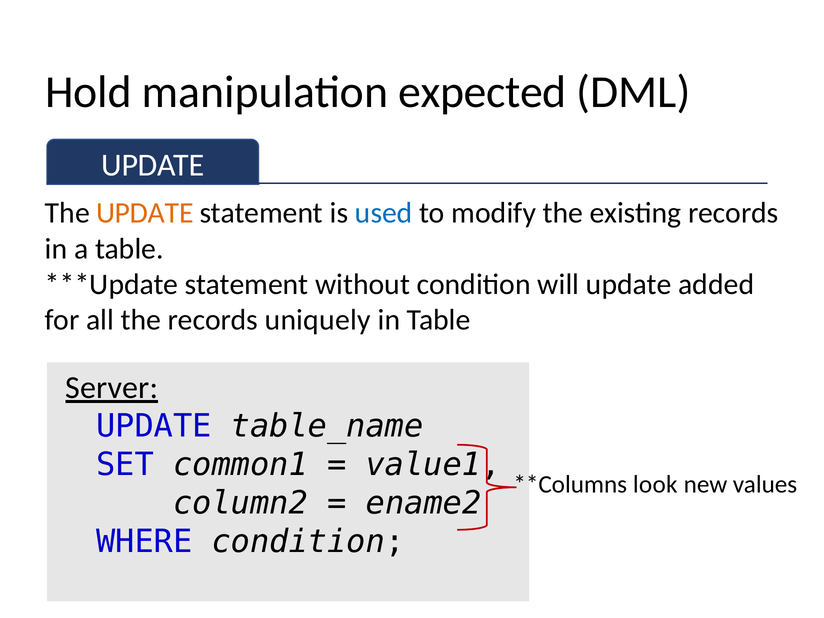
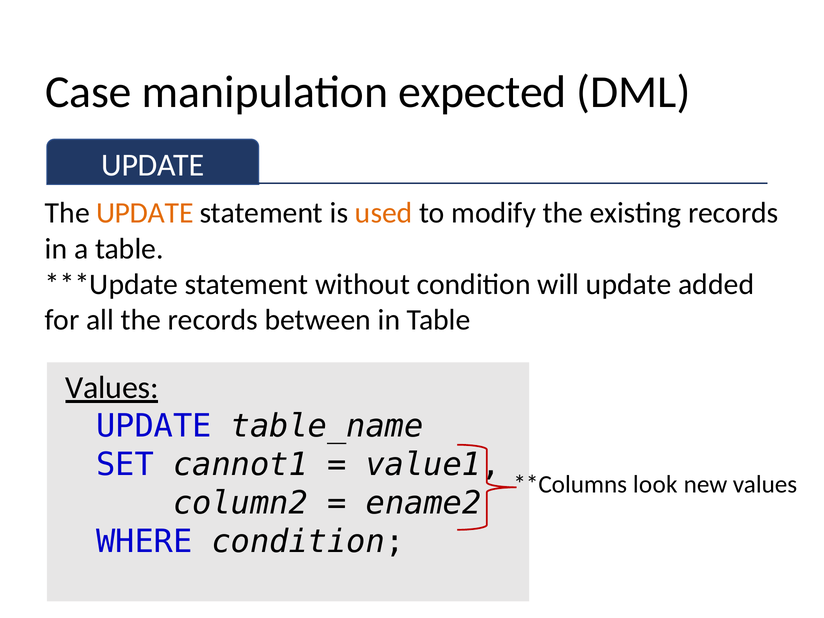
Hold: Hold -> Case (88, 92)
used colour: blue -> orange (384, 213)
uniquely: uniquely -> between (318, 320)
Server: Server -> Values (112, 388)
common1: common1 -> cannot1 (240, 465)
